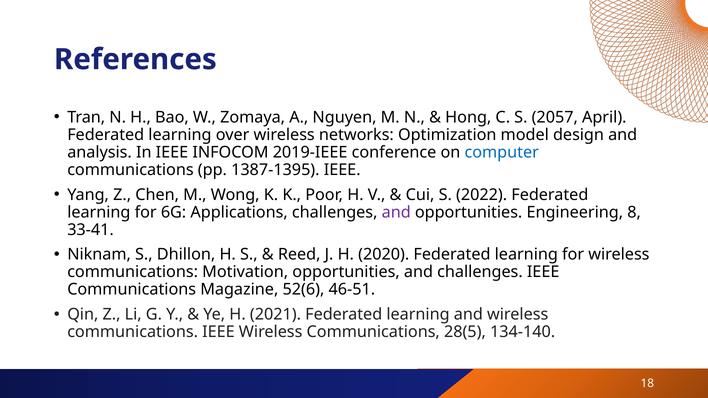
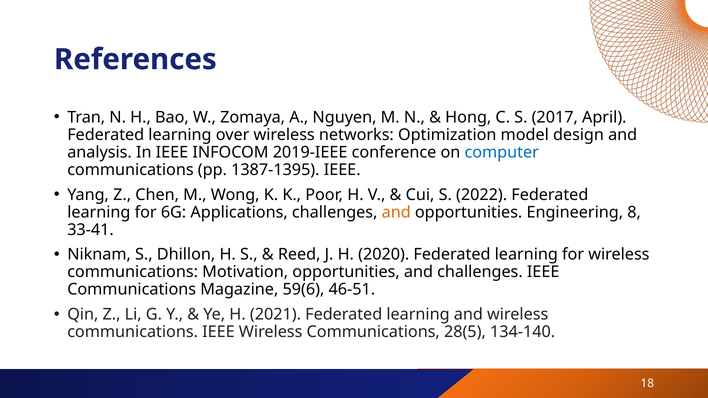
2057: 2057 -> 2017 (555, 117)
and colour: purple -> orange (396, 212)
52(6: 52(6 -> 59(6 (303, 290)
